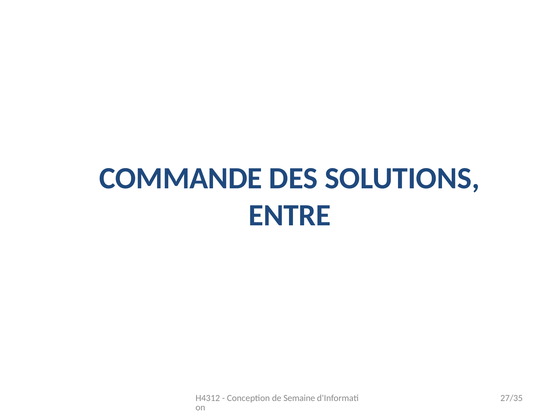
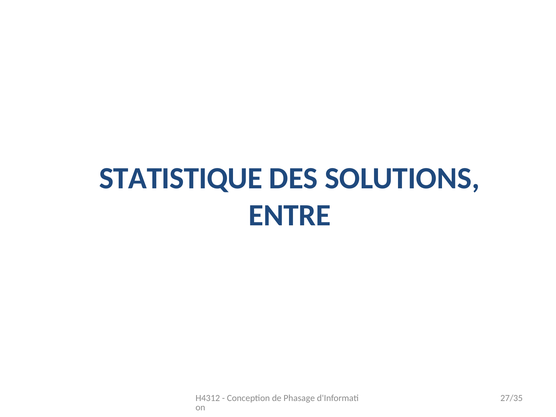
COMMANDE: COMMANDE -> STATISTIQUE (181, 178)
Semaine: Semaine -> Phasage (299, 398)
